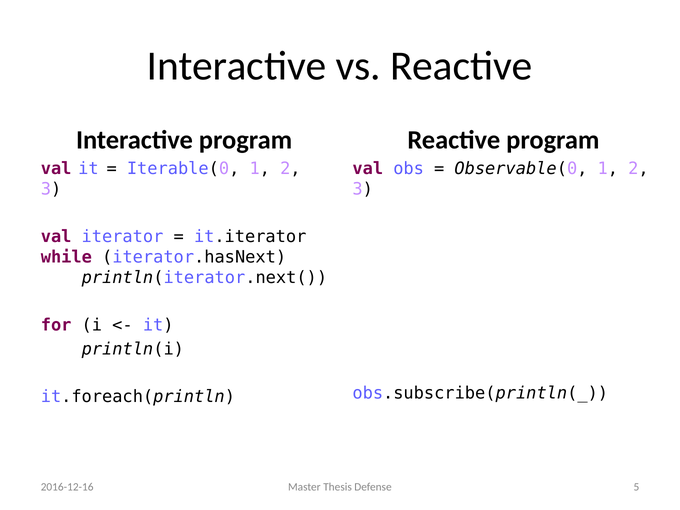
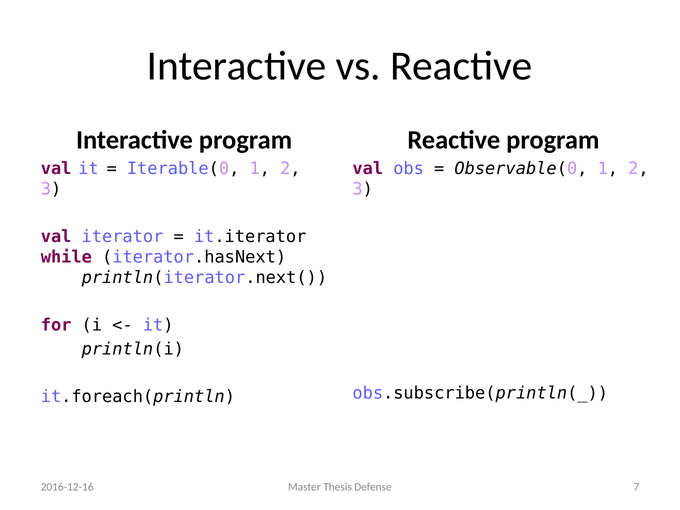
5: 5 -> 7 (636, 487)
